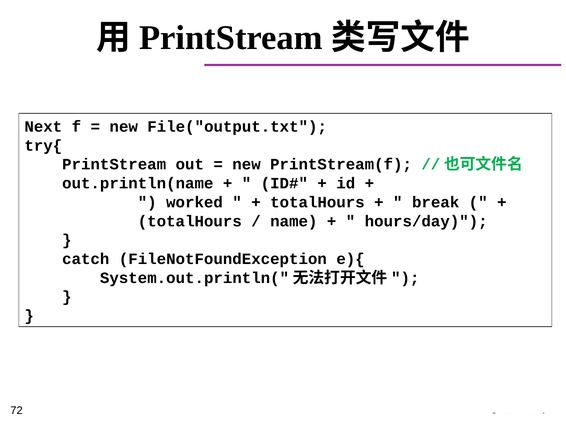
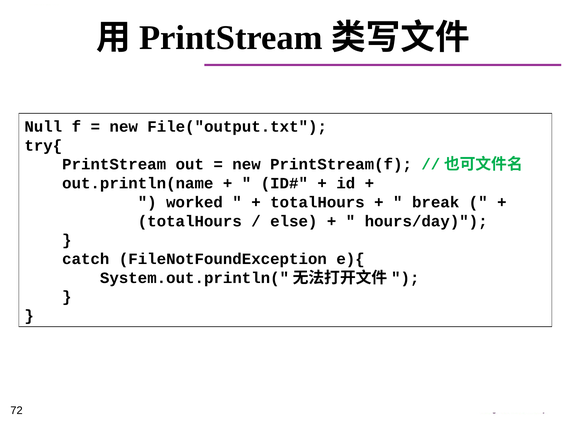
Next: Next -> Null (43, 127)
name: name -> else (294, 221)
